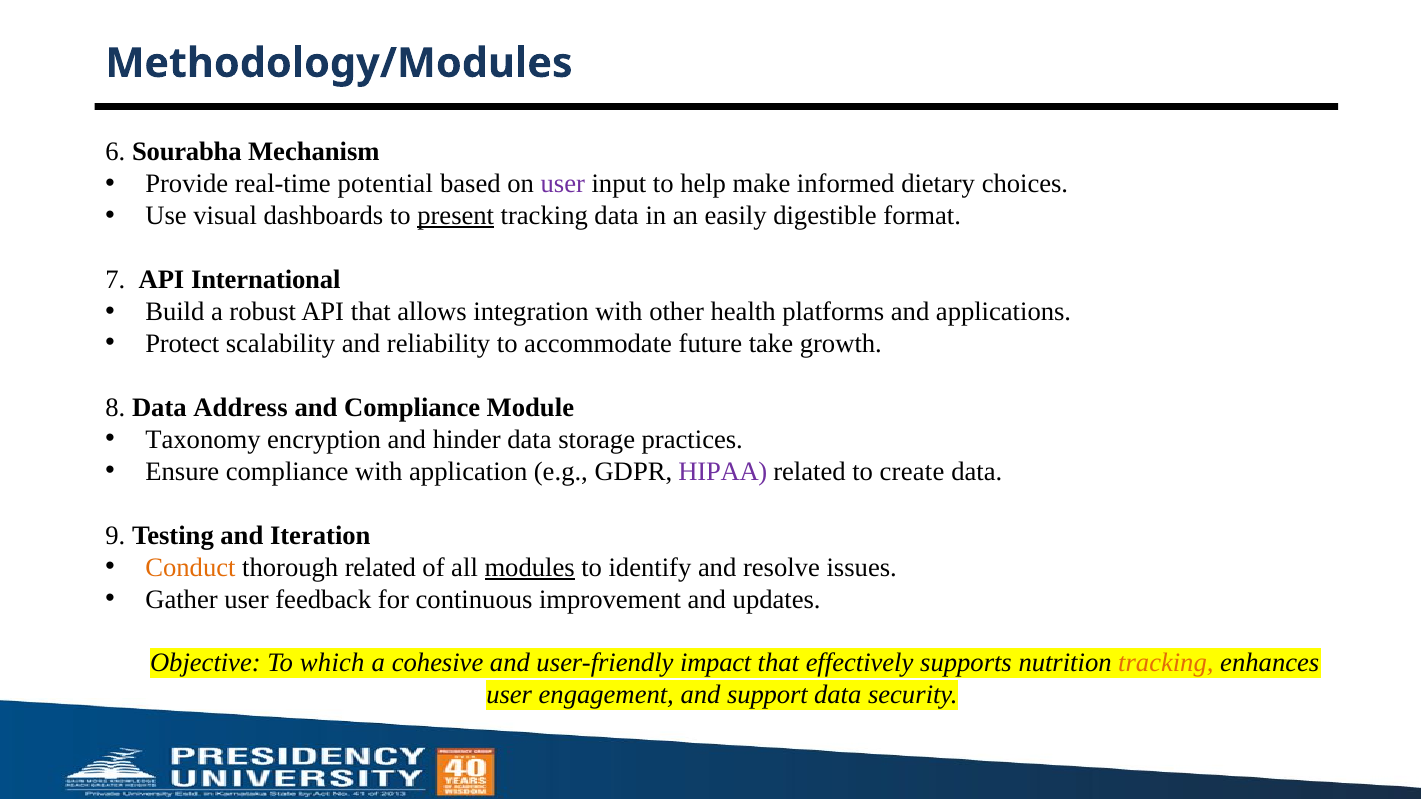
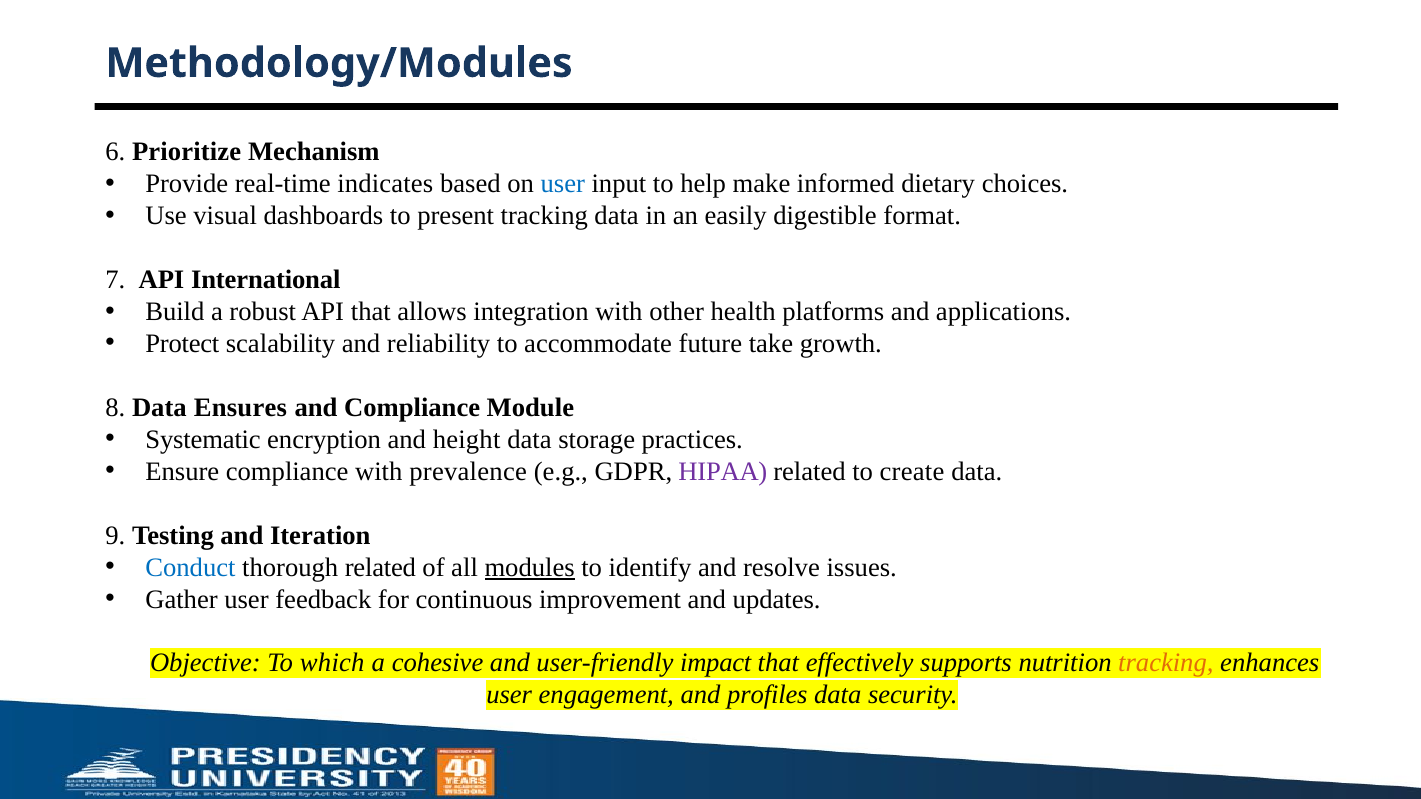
Sourabha: Sourabha -> Prioritize (187, 152)
potential: potential -> indicates (385, 184)
user colour: purple -> blue (563, 184)
present underline: present -> none (456, 216)
Address: Address -> Ensures (240, 408)
Taxonomy: Taxonomy -> Systematic (203, 440)
hinder: hinder -> height (467, 440)
application: application -> prevalence (468, 472)
Conduct colour: orange -> blue (190, 568)
support: support -> profiles (767, 695)
